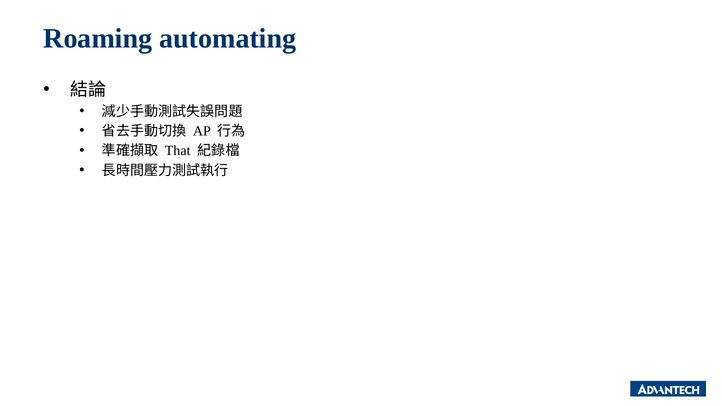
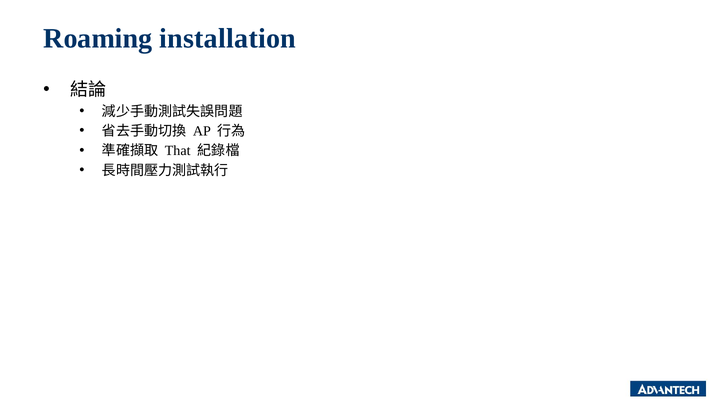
automating: automating -> installation (228, 39)
